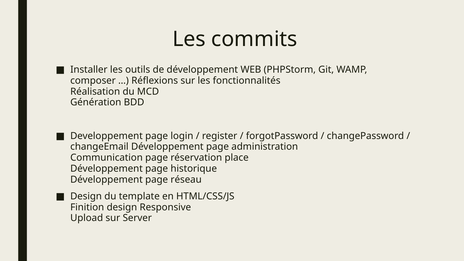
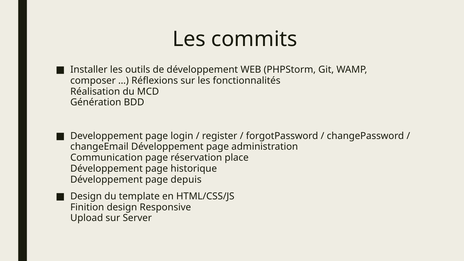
réseau: réseau -> depuis (186, 180)
